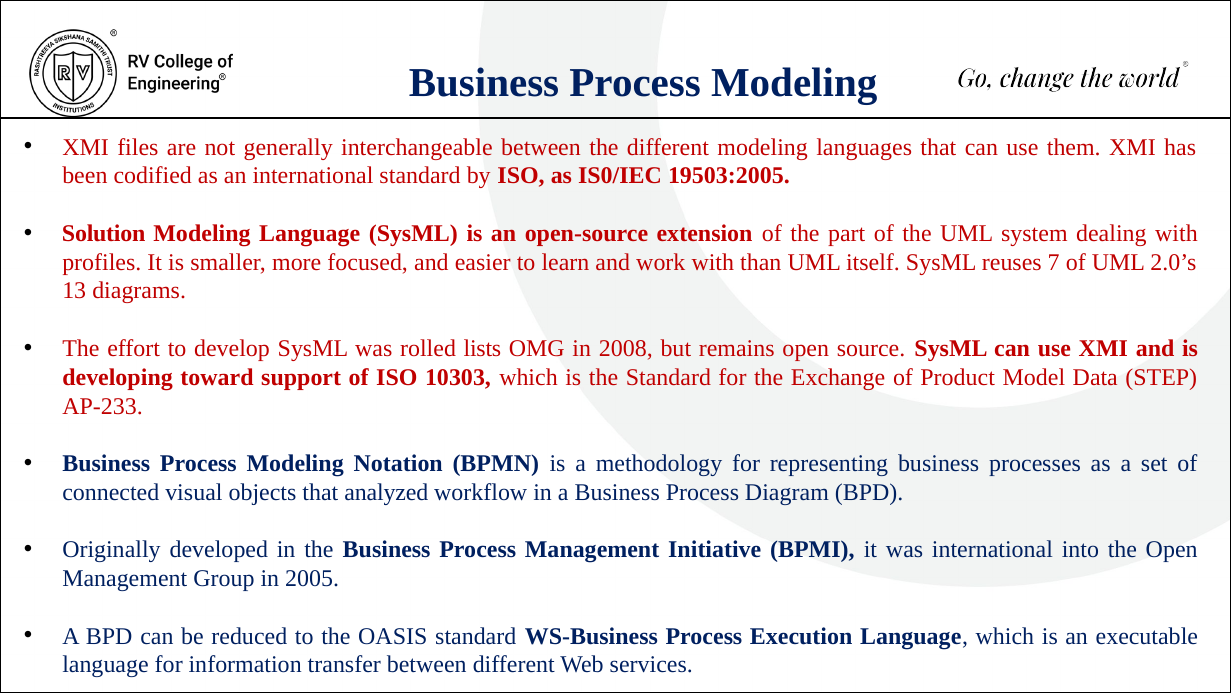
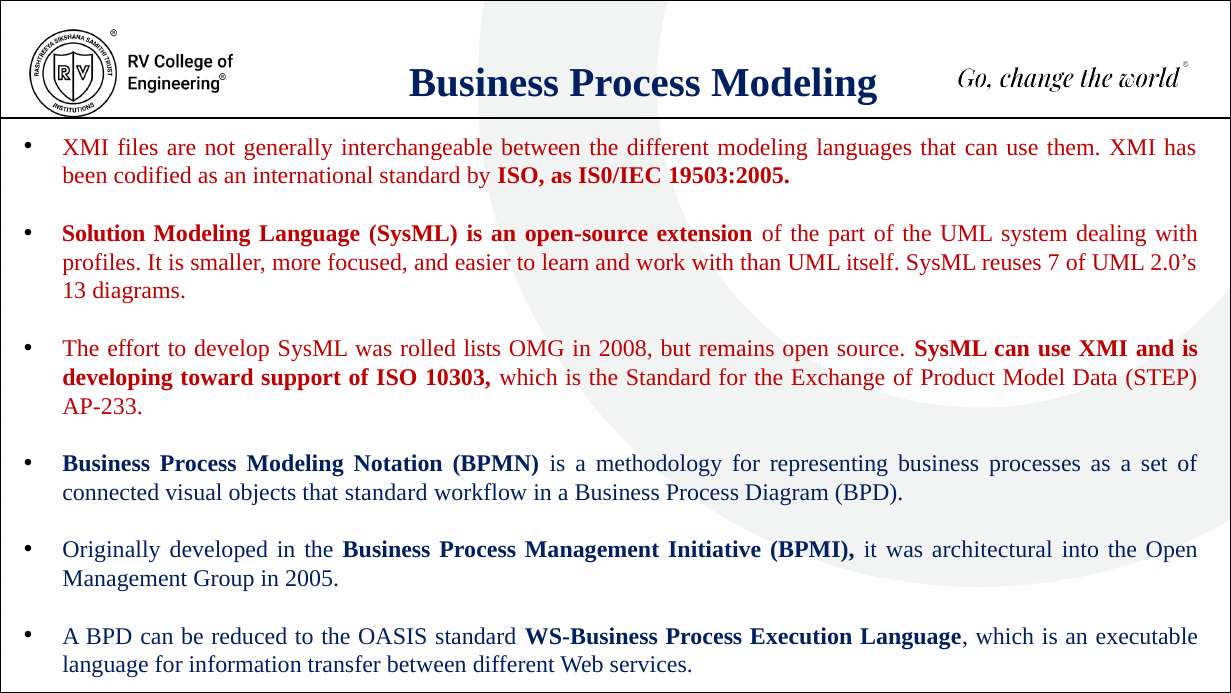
that analyzed: analyzed -> standard (386, 492)
was international: international -> architectural (992, 549)
